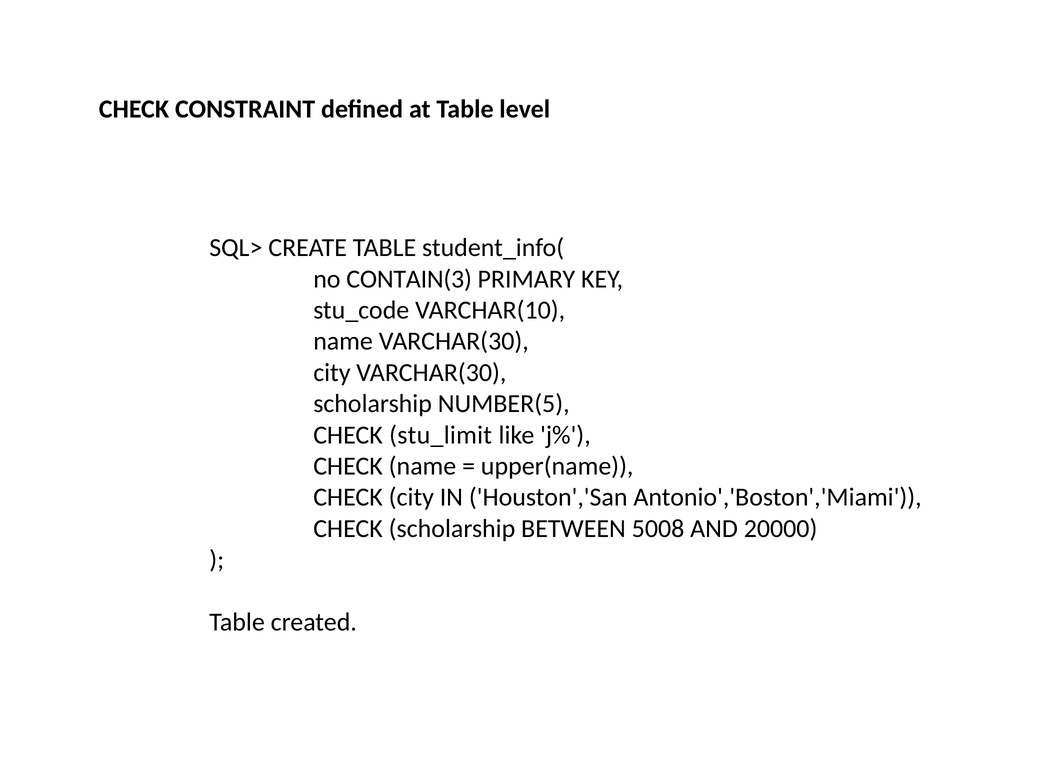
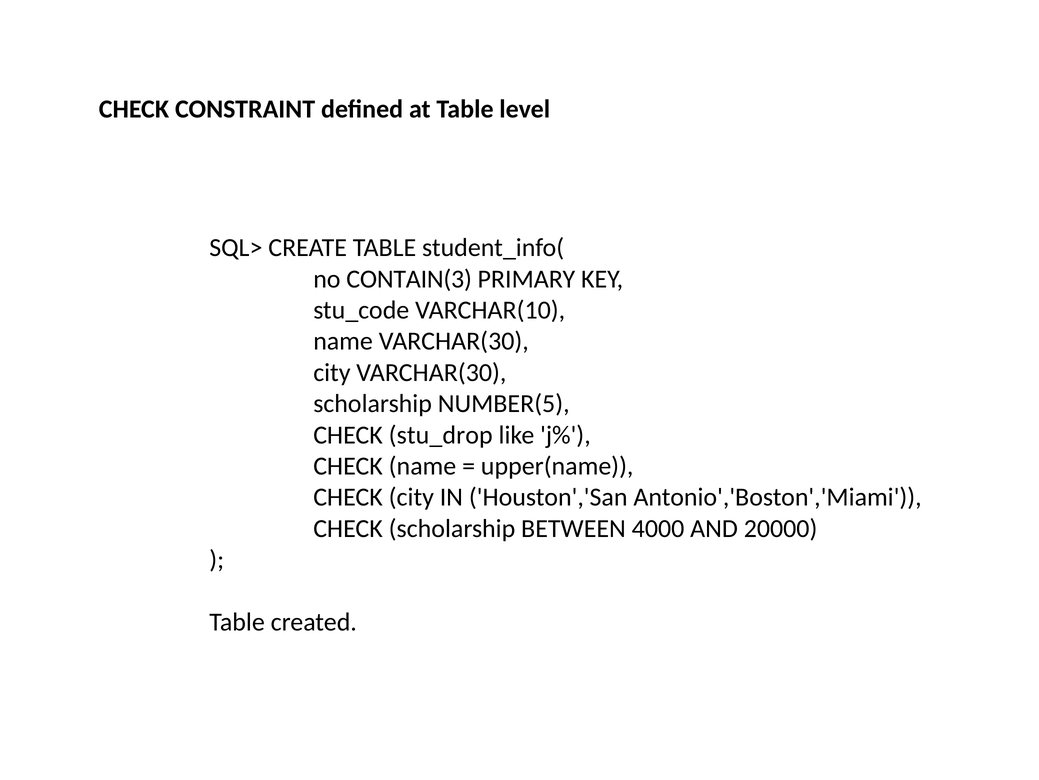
stu_limit: stu_limit -> stu_drop (441, 435)
5008: 5008 -> 4000 (658, 528)
